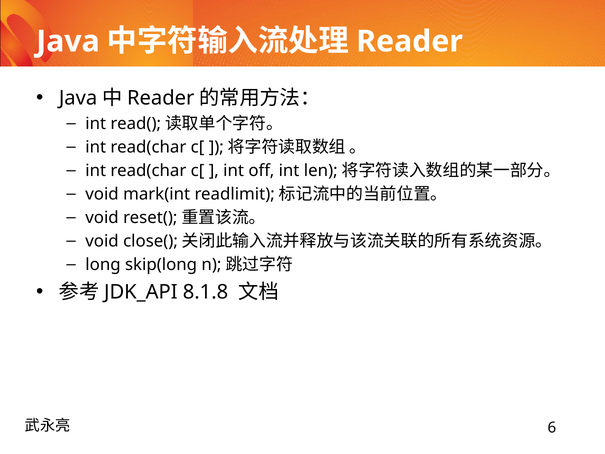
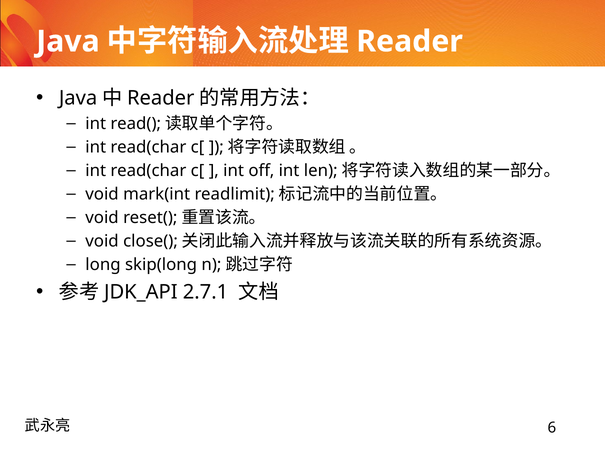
8.1.8: 8.1.8 -> 2.7.1 (205, 292)
